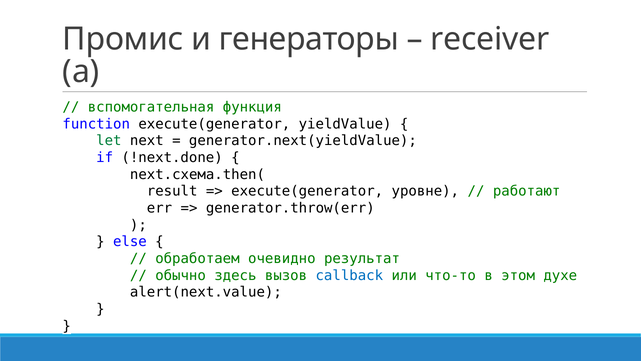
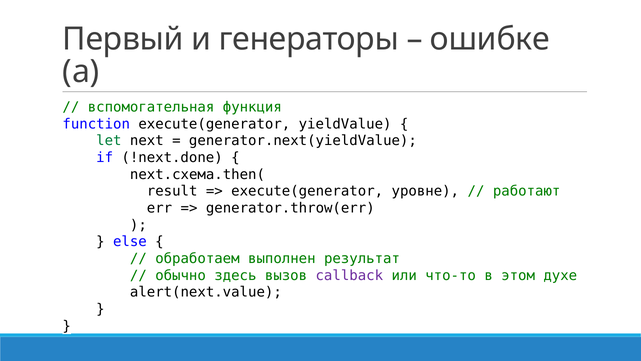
Промис: Промис -> Первый (123, 39)
receiver: receiver -> ошибке (490, 39)
очевидно: очевидно -> выполнен (282, 258)
callback colour: blue -> purple (349, 275)
